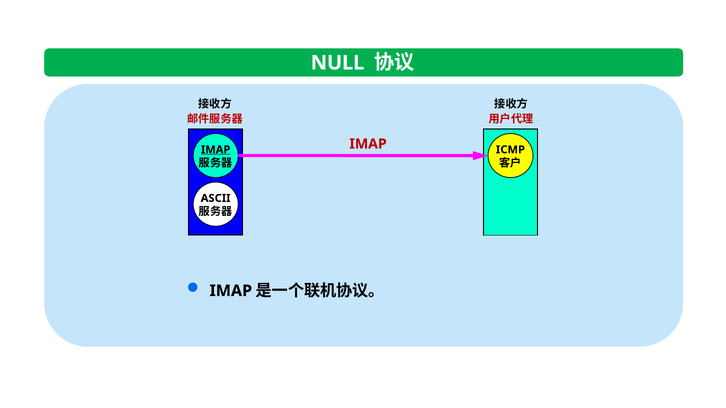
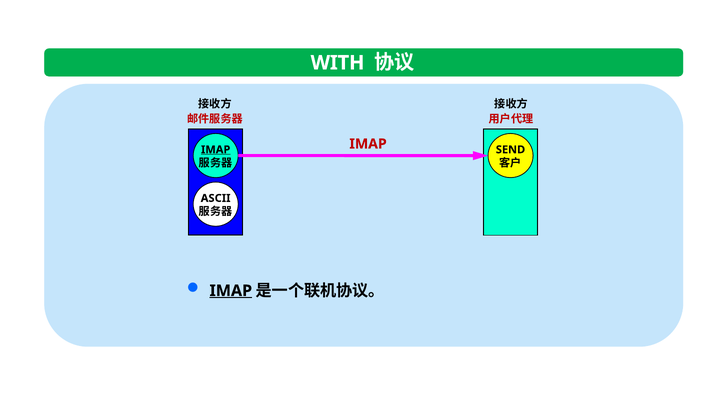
NULL: NULL -> WITH (338, 63)
ICMP: ICMP -> SEND (511, 150)
IMAP underline: none -> present (231, 291)
